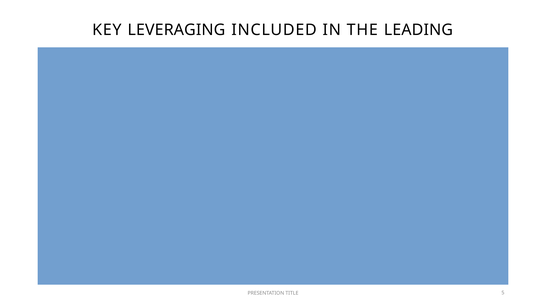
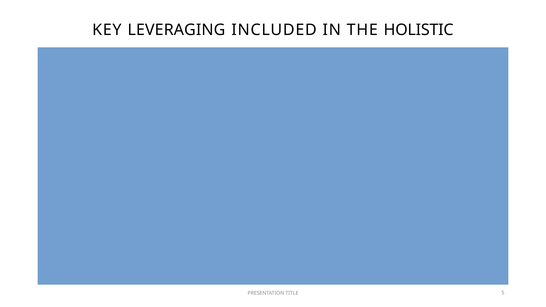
LEADING: LEADING -> HOLISTIC (419, 30)
